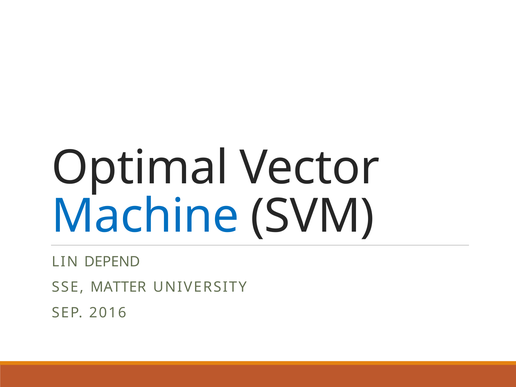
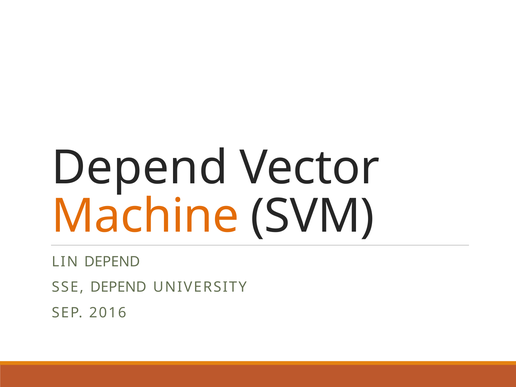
Optimal: Optimal -> Depend (140, 168)
Machine colour: blue -> orange (145, 216)
SSE MATTER: MATTER -> DEPEND (118, 287)
